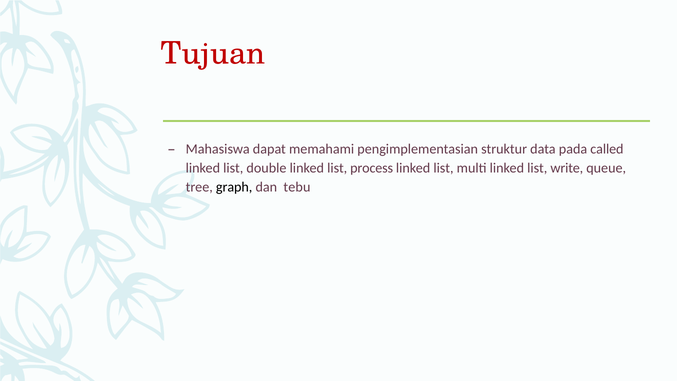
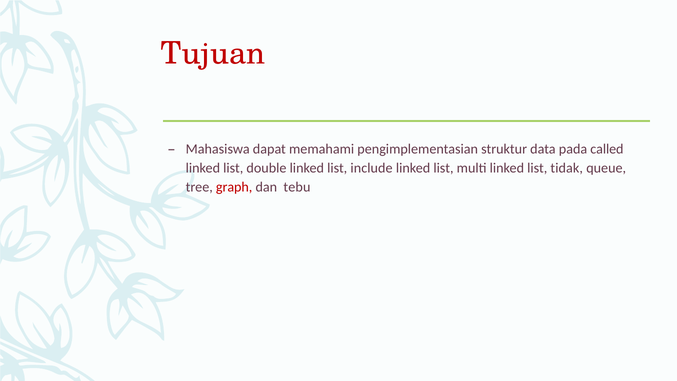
process: process -> include (372, 168)
write: write -> tidak (567, 168)
graph colour: black -> red (234, 187)
